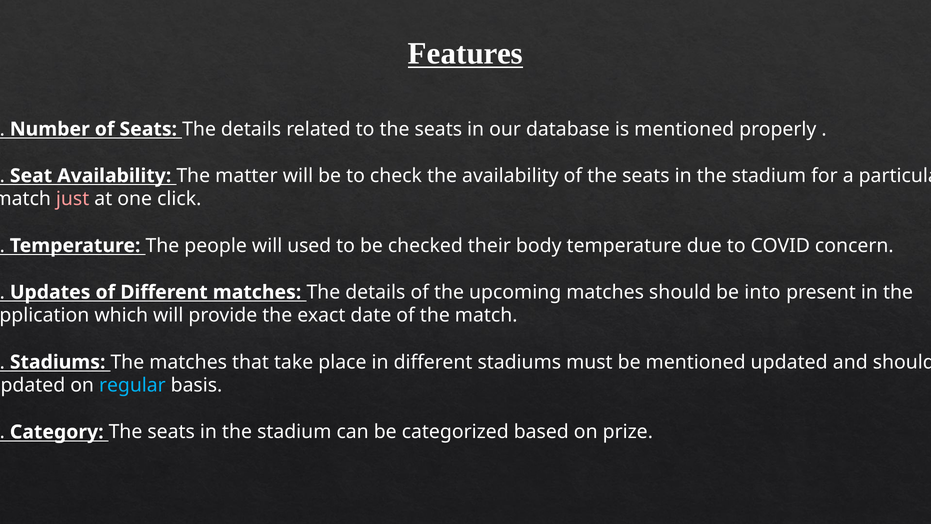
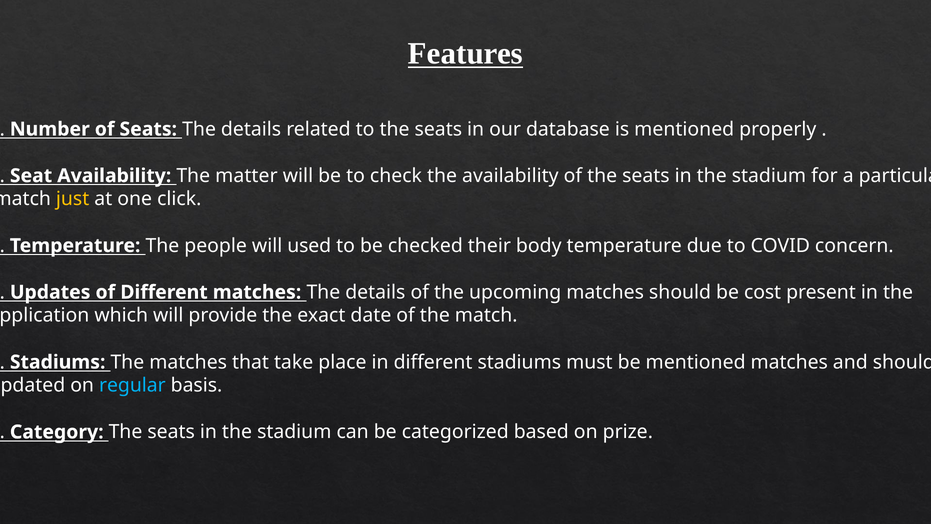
just colour: pink -> yellow (73, 199)
into: into -> cost (763, 292)
mentioned updated: updated -> matches (789, 362)
